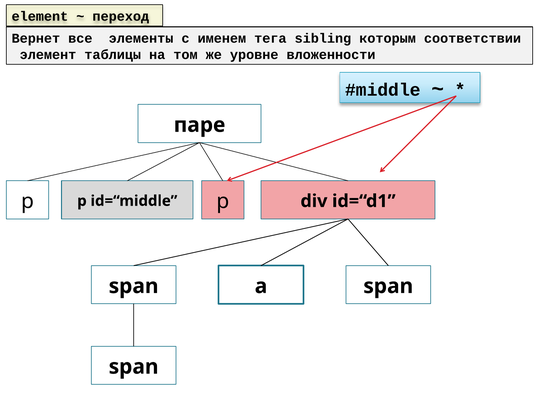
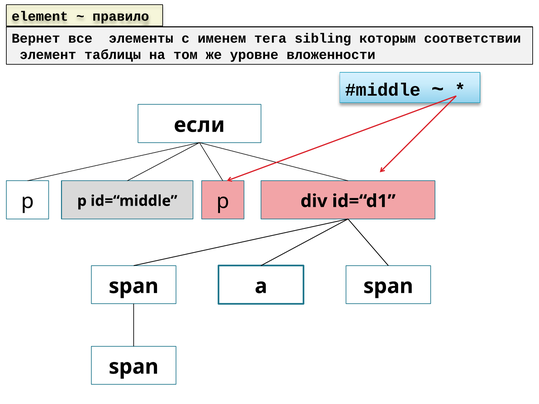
переход: переход -> правило (121, 16)
паре: паре -> если (199, 125)
